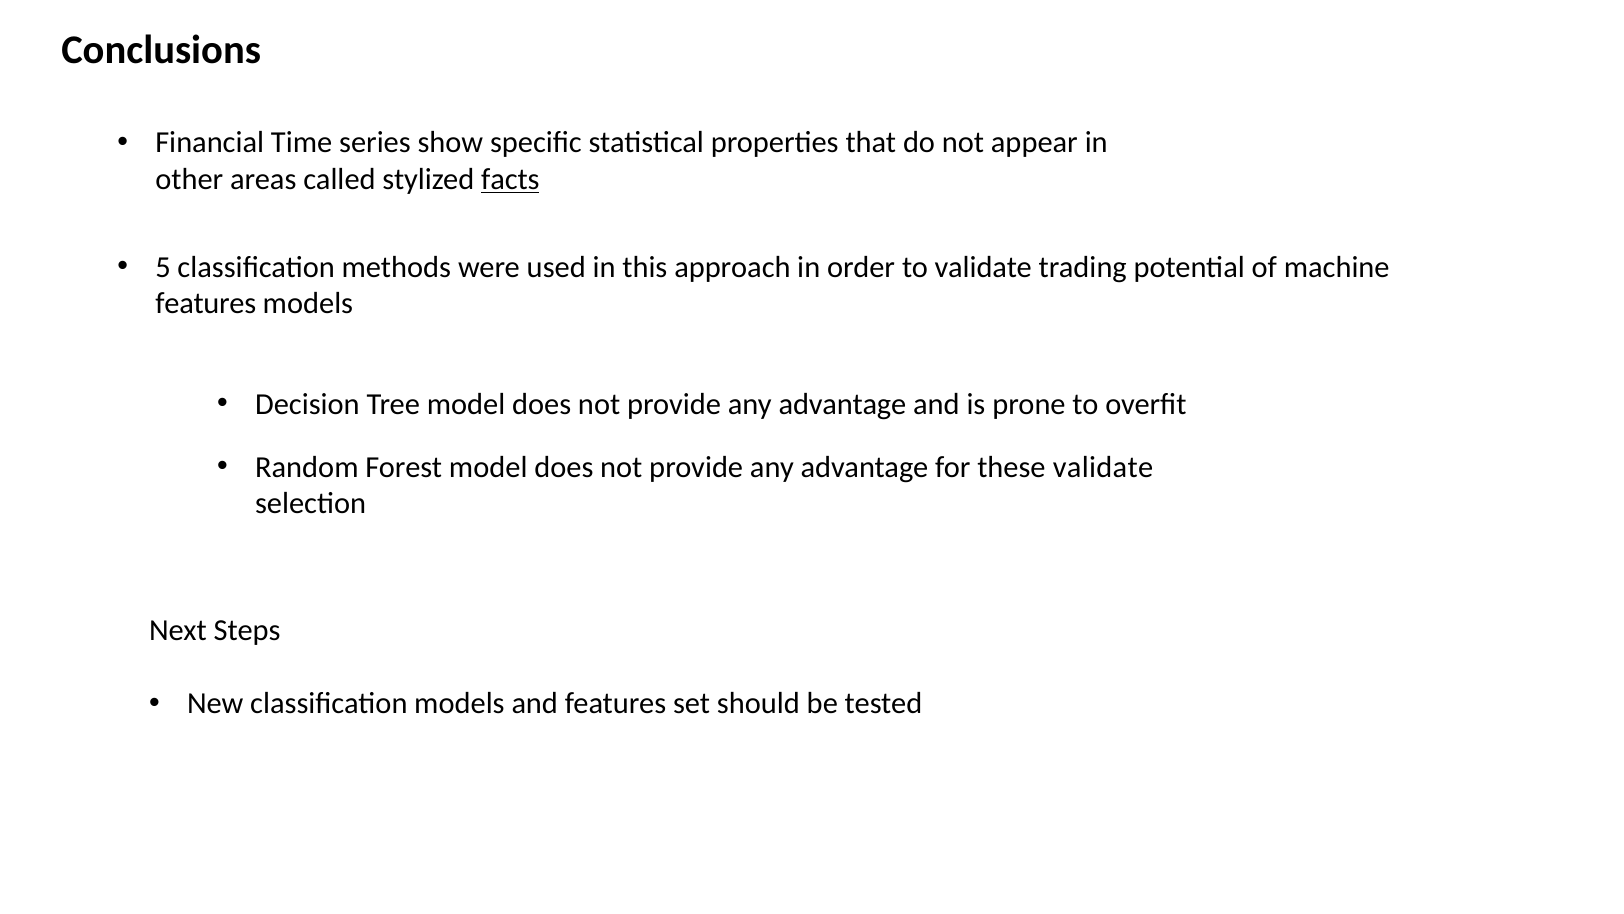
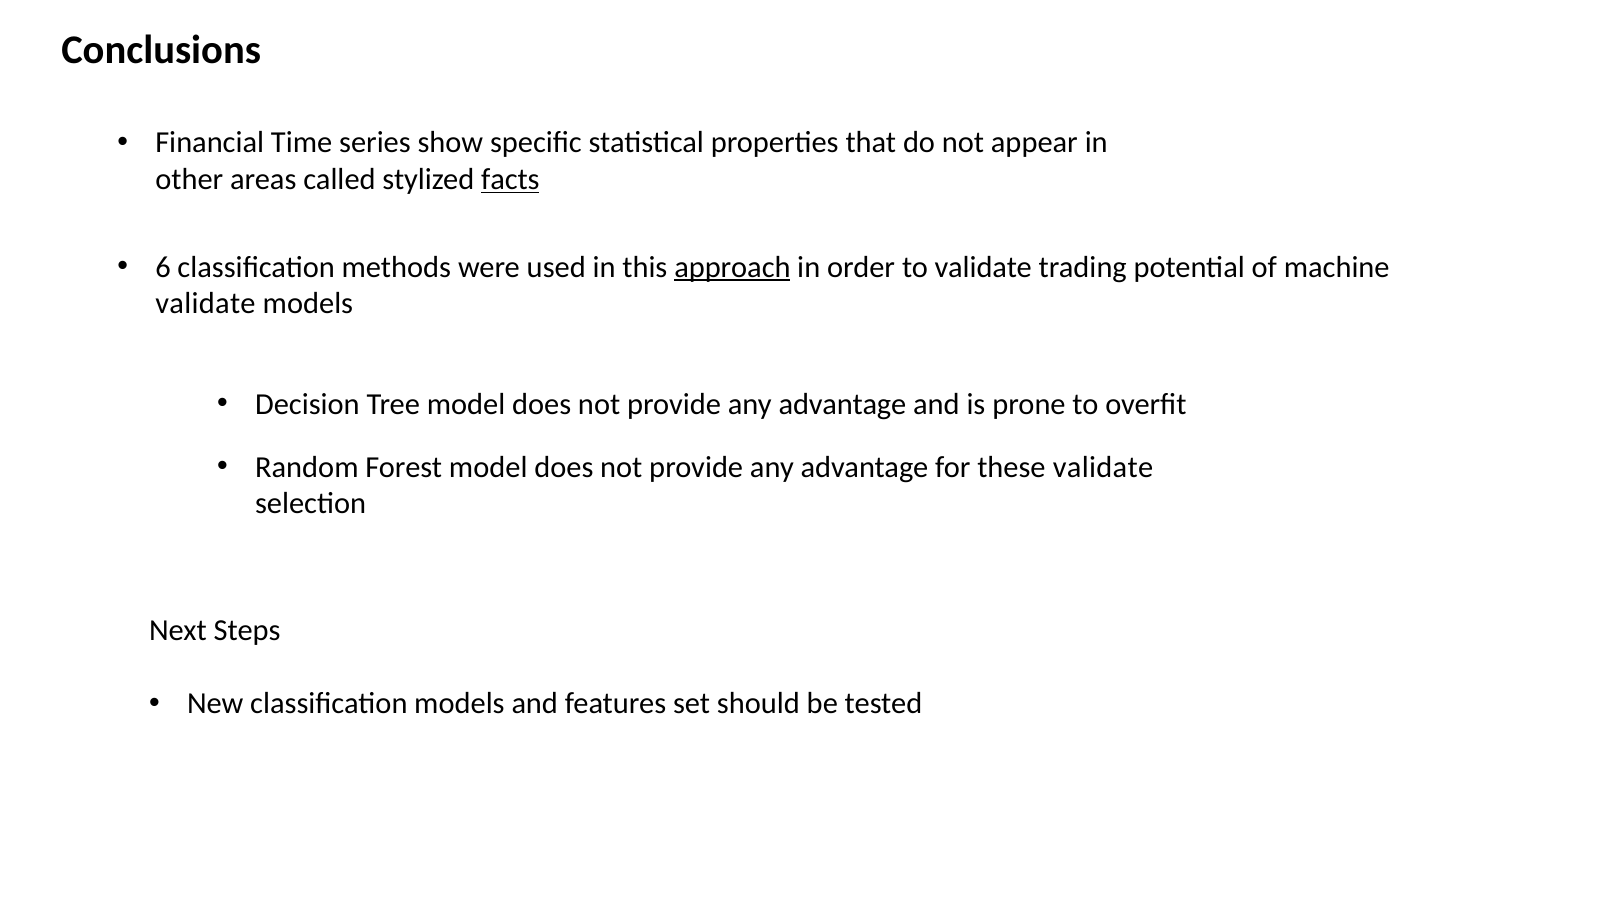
5: 5 -> 6 (163, 267)
approach underline: none -> present (732, 267)
features: features -> validate (206, 304)
